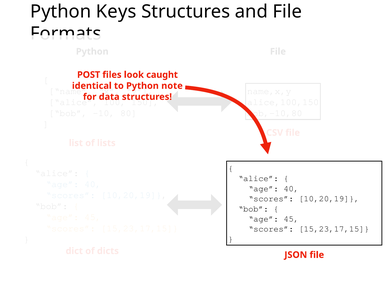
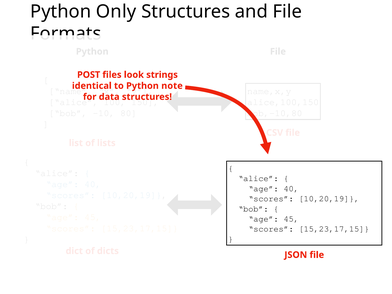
Keys: Keys -> Only (116, 12)
caught: caught -> strings (162, 75)
